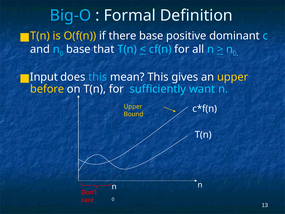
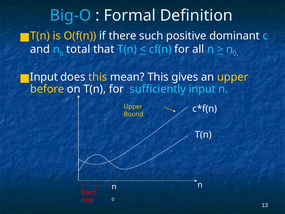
there base: base -> such (151, 36)
base: base -> total (78, 49)
this colour: light blue -> yellow (98, 77)
sufficiently want: want -> input (202, 89)
